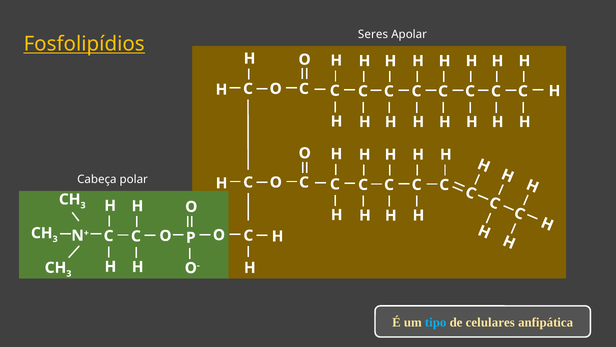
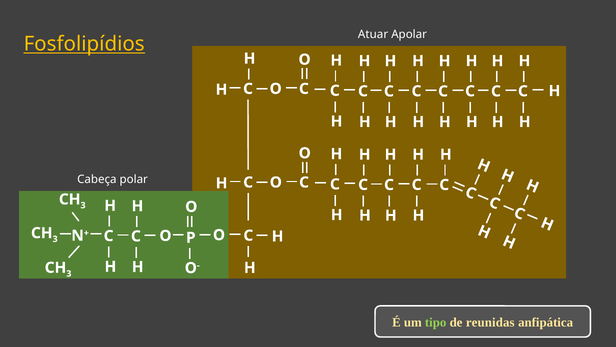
Seres: Seres -> Atuar (373, 34)
tipo colour: light blue -> light green (436, 322)
celulares: celulares -> reunidas (490, 322)
